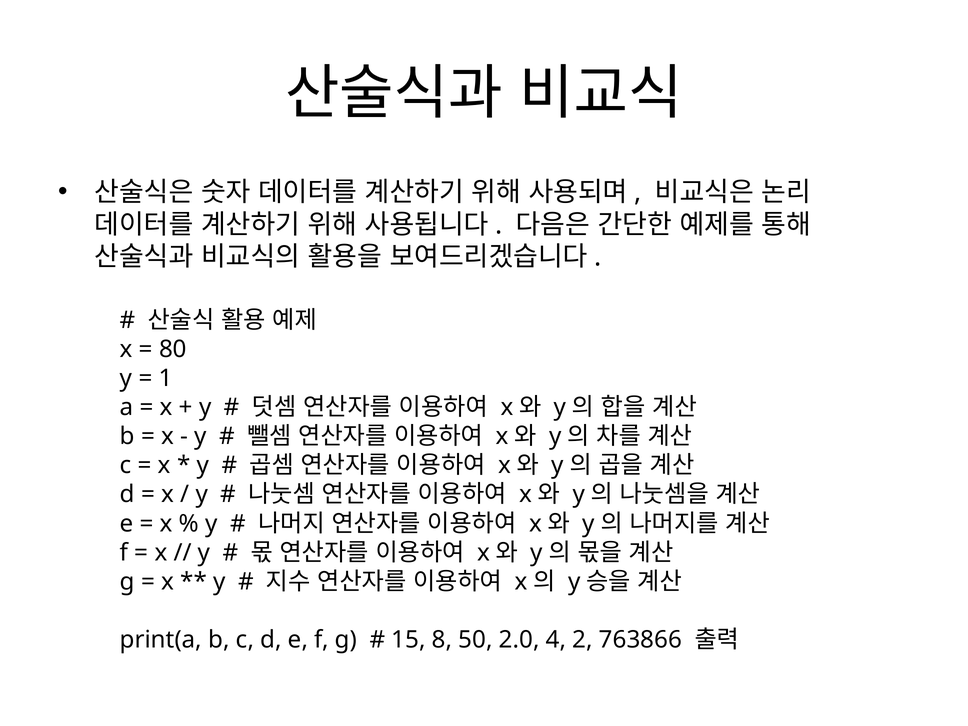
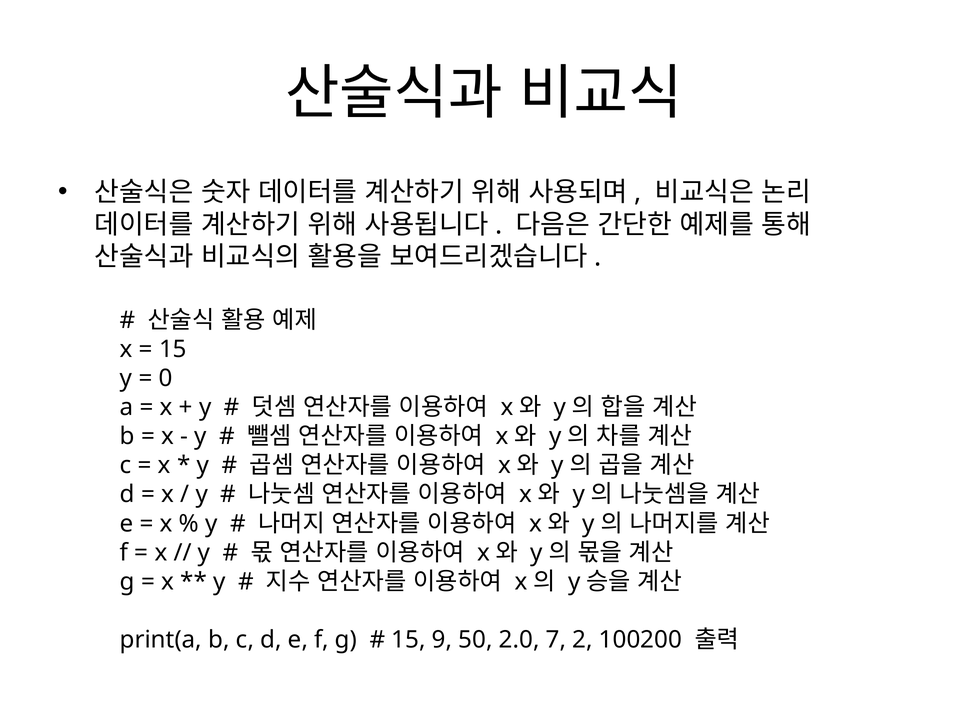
80: 80 -> 15 (173, 349)
1: 1 -> 0 (166, 378)
8: 8 -> 9 (442, 640)
4: 4 -> 7 (556, 640)
763866: 763866 -> 100200 (640, 640)
